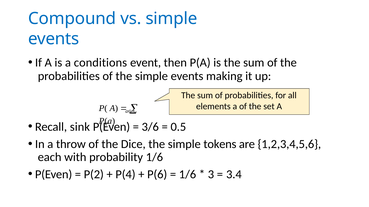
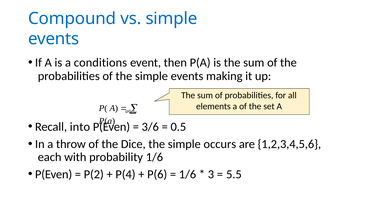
sink: sink -> into (80, 127)
tokens: tokens -> occurs (220, 145)
3.4: 3.4 -> 5.5 (234, 175)
